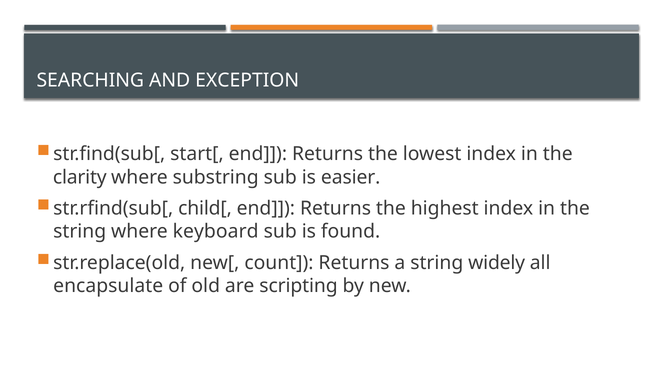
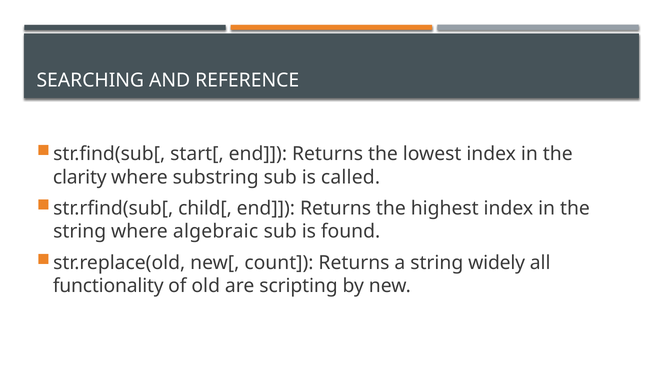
EXCEPTION: EXCEPTION -> REFERENCE (247, 81)
easier: easier -> called (351, 177)
keyboard: keyboard -> algebraic (216, 231)
encapsulate: encapsulate -> functionality (108, 286)
